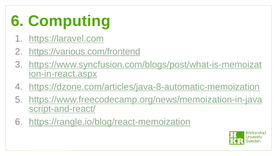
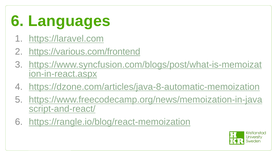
Computing: Computing -> Languages (69, 21)
